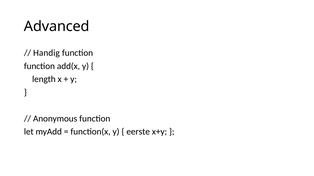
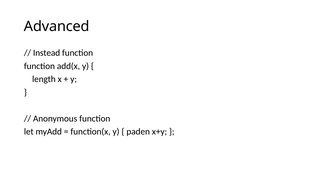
Handig: Handig -> Instead (47, 53)
eerste: eerste -> paden (138, 132)
